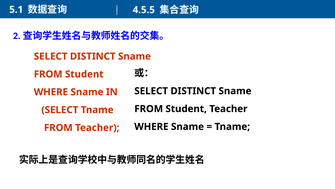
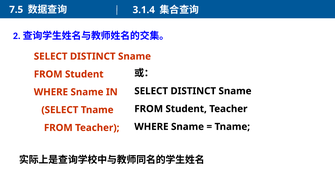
5.1: 5.1 -> 7.5 (16, 10)
4.5.5: 4.5.5 -> 3.1.4 (144, 10)
